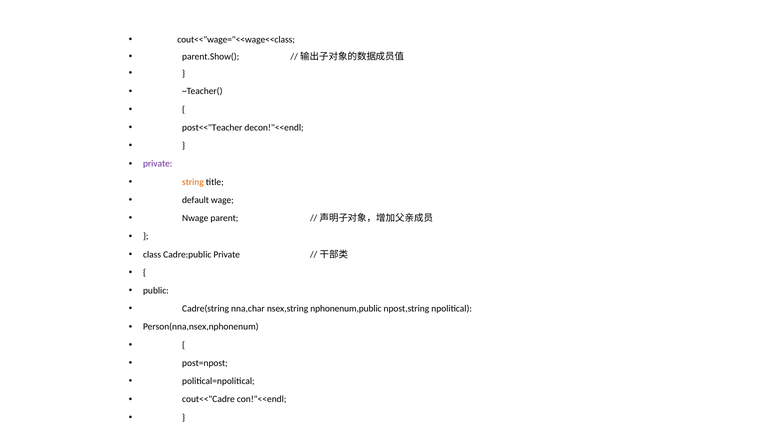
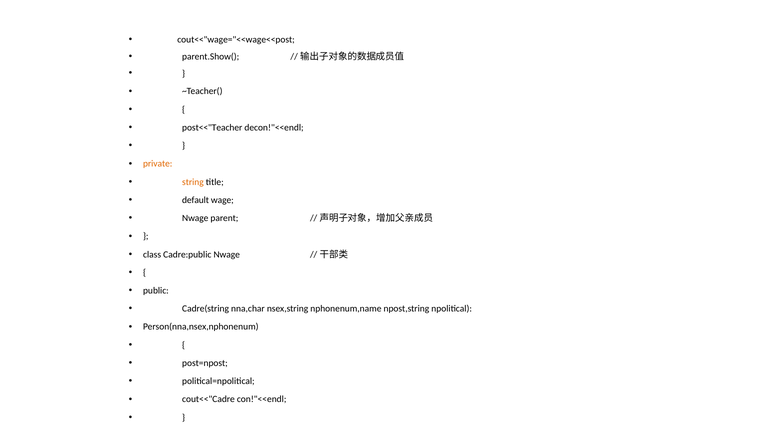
cout<<"wage="<<wage<<class: cout<<"wage="<<wage<<class -> cout<<"wage="<<wage<<post (236, 40)
private colour: purple -> orange (158, 164)
Cadre:public Private: Private -> Nwage (227, 255)
nphonenum,public: nphonenum,public -> nphonenum,name (346, 309)
